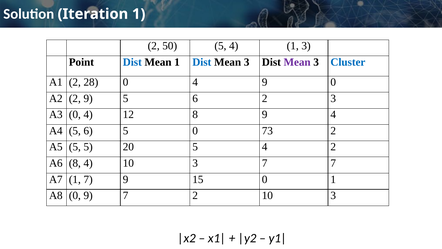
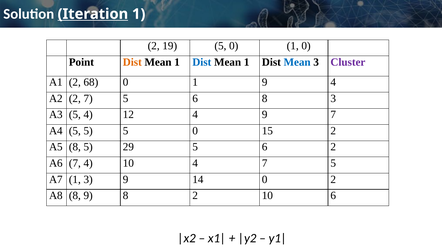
Iteration underline: none -> present (93, 14)
50: 50 -> 19 (170, 46)
4: 4 -> 0 (234, 46)
1 3: 3 -> 0 (306, 46)
Dist colour: blue -> orange (132, 62)
3: 3 -> 1 (247, 62)
Mean colour: purple -> blue (297, 62)
Cluster colour: blue -> purple (348, 62)
28: 28 -> 68 (91, 82)
4: 4 -> 1 (195, 82)
9 0: 0 -> 4 (333, 82)
2 9: 9 -> 7 (88, 98)
6 2: 2 -> 8 (265, 98)
A3 0: 0 -> 5 (75, 114)
12 8: 8 -> 4 (195, 114)
9 4: 4 -> 7 (333, 114)
A4 5 6: 6 -> 5 (88, 131)
73: 73 -> 15 (267, 131)
A5 5: 5 -> 8 (75, 147)
20: 20 -> 29 (128, 147)
4: 4 -> 6 (265, 147)
A6 8: 8 -> 7 (75, 163)
4 10 3: 3 -> 4 (195, 163)
7: 7 -> 5 (333, 163)
1 7: 7 -> 3 (88, 179)
15: 15 -> 14 (198, 179)
0 1: 1 -> 2 (333, 179)
A8 0: 0 -> 8 (75, 195)
9 7: 7 -> 8 (126, 195)
2 10 3: 3 -> 6 (333, 195)
